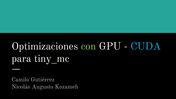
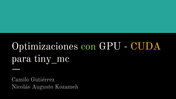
CUDA colour: light blue -> yellow (146, 46)
